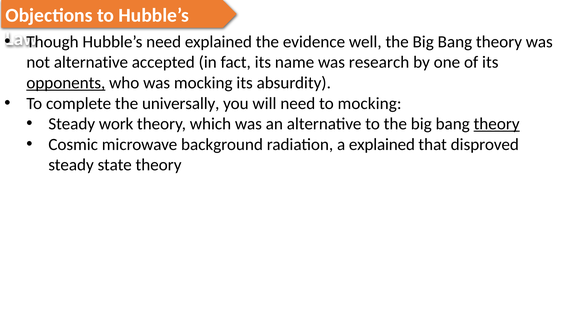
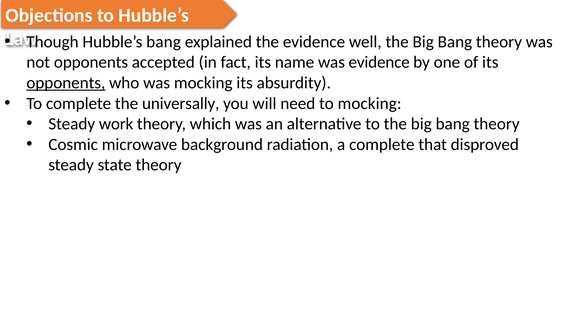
Hubble’s need: need -> bang (164, 42)
not alternative: alternative -> opponents (91, 62)
was research: research -> evidence (379, 62)
theory underline: present -> none (497, 124)
a explained: explained -> complete (382, 145)
